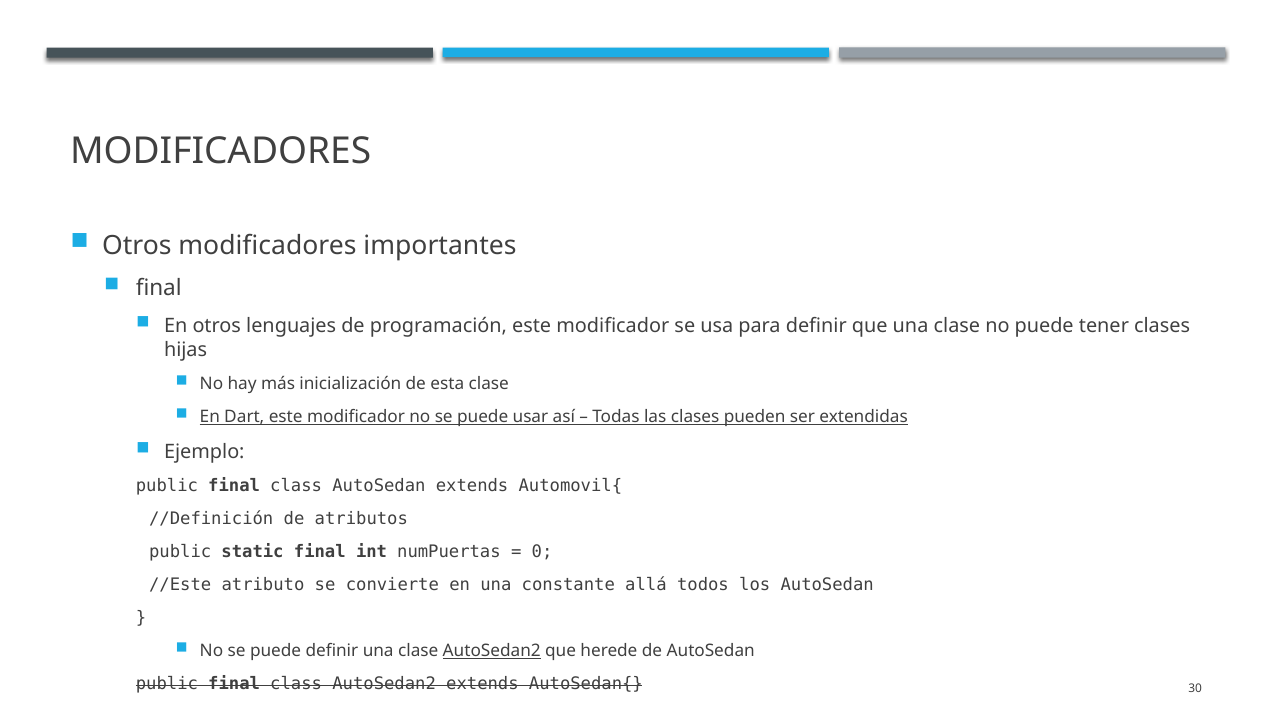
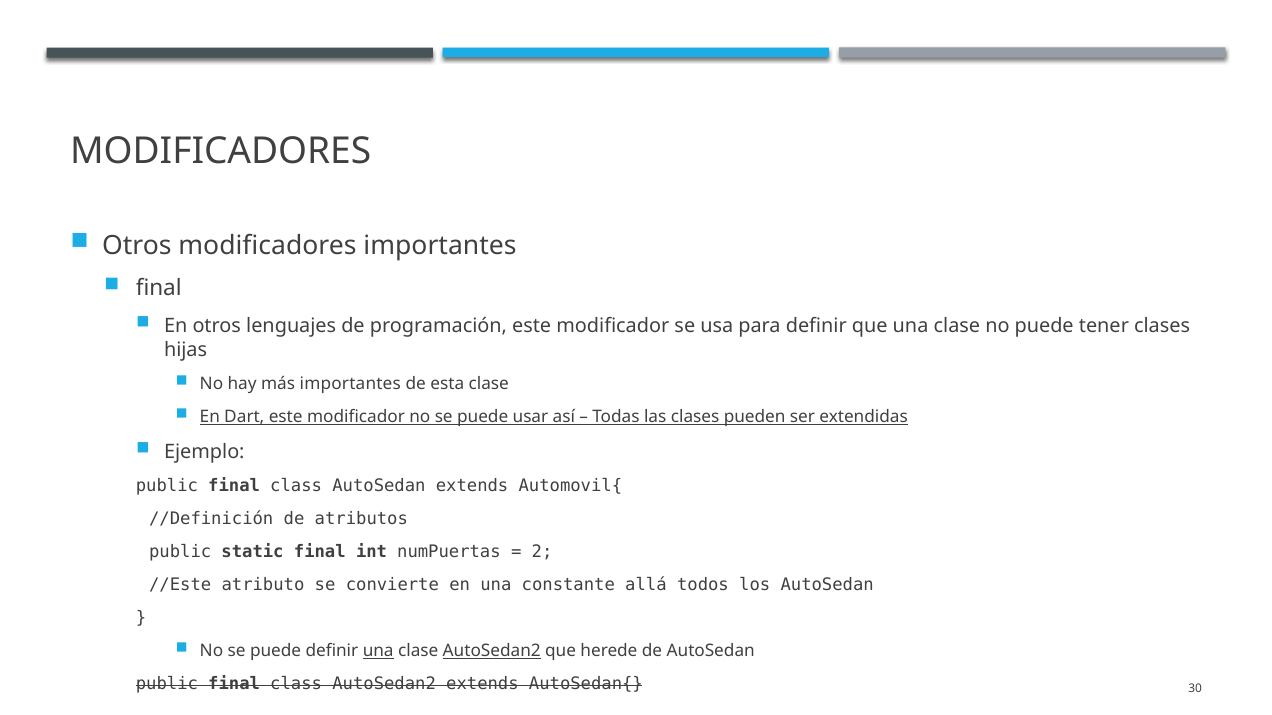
más inicialización: inicialización -> importantes (350, 384)
0: 0 -> 2 (542, 552)
una underline: none -> present (378, 651)
